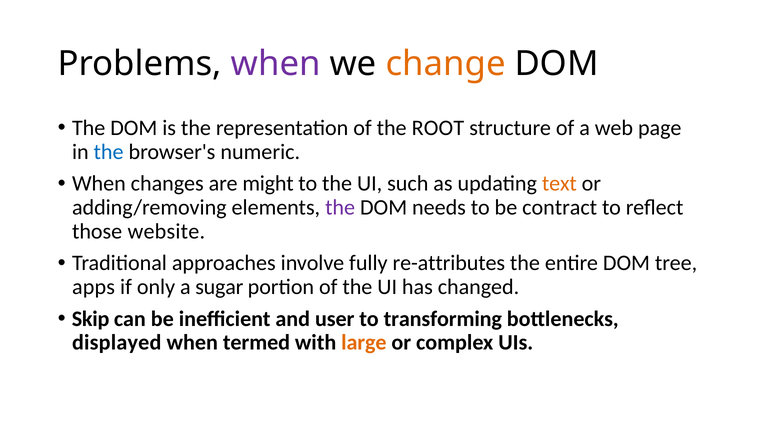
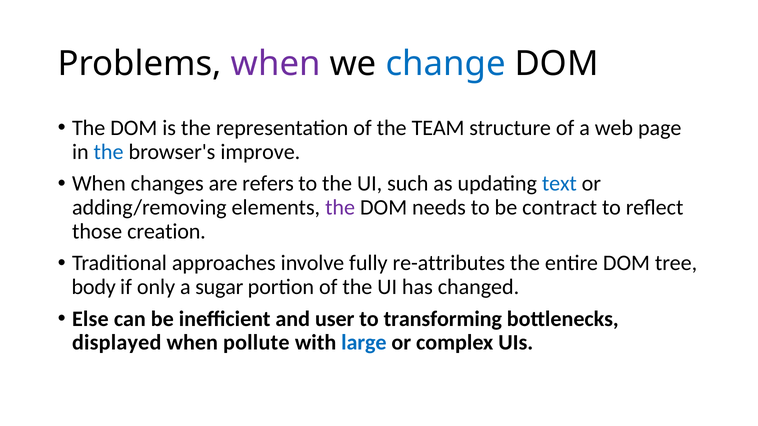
change colour: orange -> blue (446, 64)
ROOT: ROOT -> TEAM (438, 128)
numeric: numeric -> improve (260, 152)
might: might -> refers (268, 184)
text colour: orange -> blue (559, 184)
website: website -> creation (166, 232)
apps: apps -> body (94, 287)
Skip: Skip -> Else (90, 319)
termed: termed -> pollute (256, 343)
large colour: orange -> blue (364, 343)
